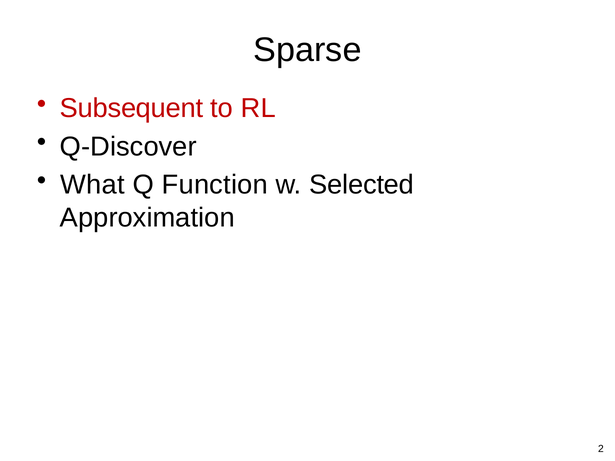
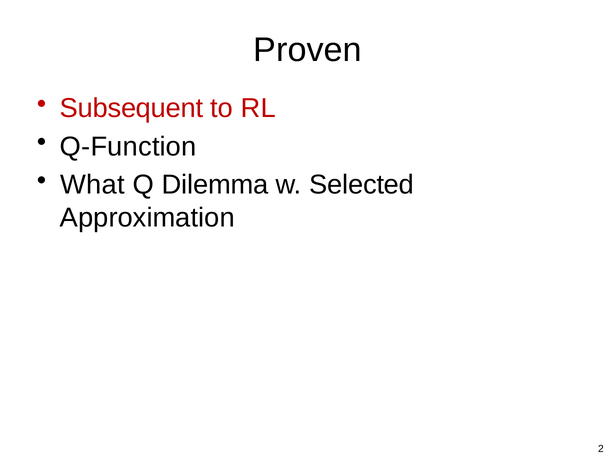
Sparse: Sparse -> Proven (307, 50)
Q-Discover: Q-Discover -> Q-Function (128, 147)
Function: Function -> Dilemma (215, 185)
